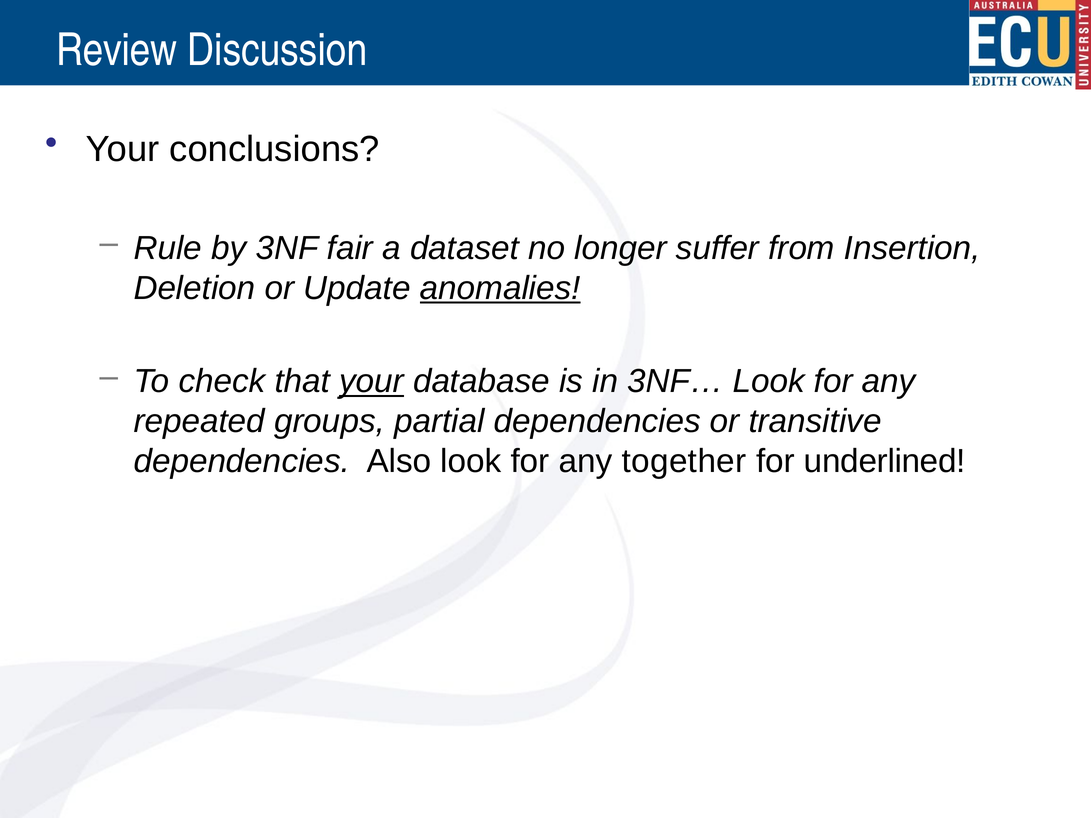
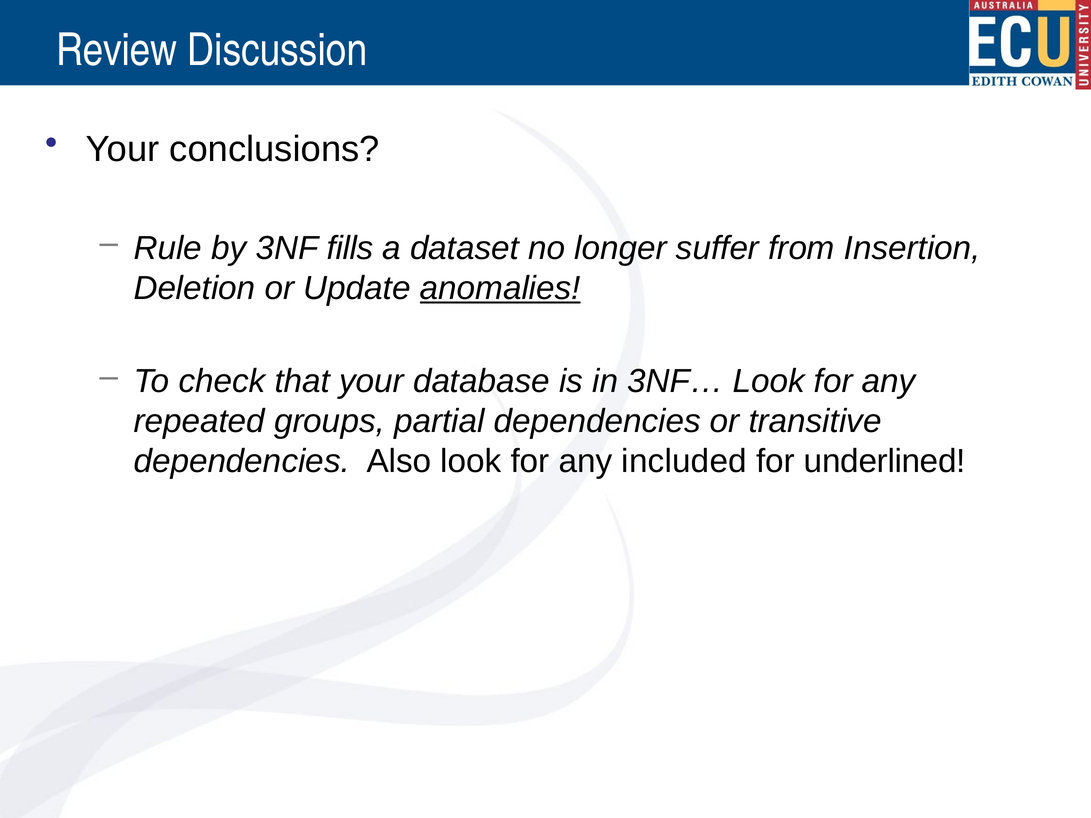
fair: fair -> fills (350, 248)
your underline: present -> none (371, 382)
together: together -> included (684, 462)
